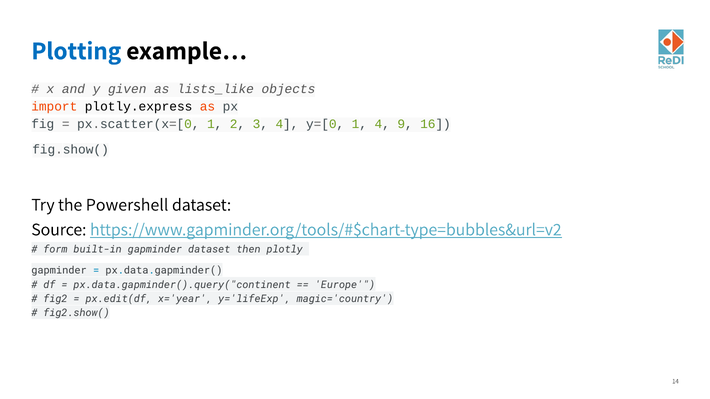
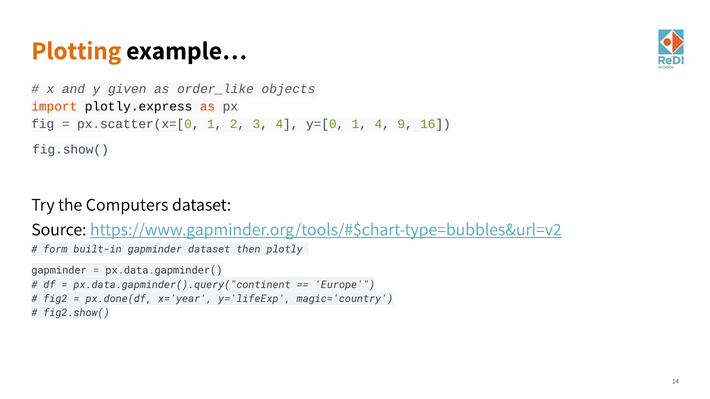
Plotting colour: blue -> orange (76, 51)
lists_like: lists_like -> order_like (216, 89)
Powershell: Powershell -> Computers (127, 205)
px.edit(df: px.edit(df -> px.done(df (119, 299)
